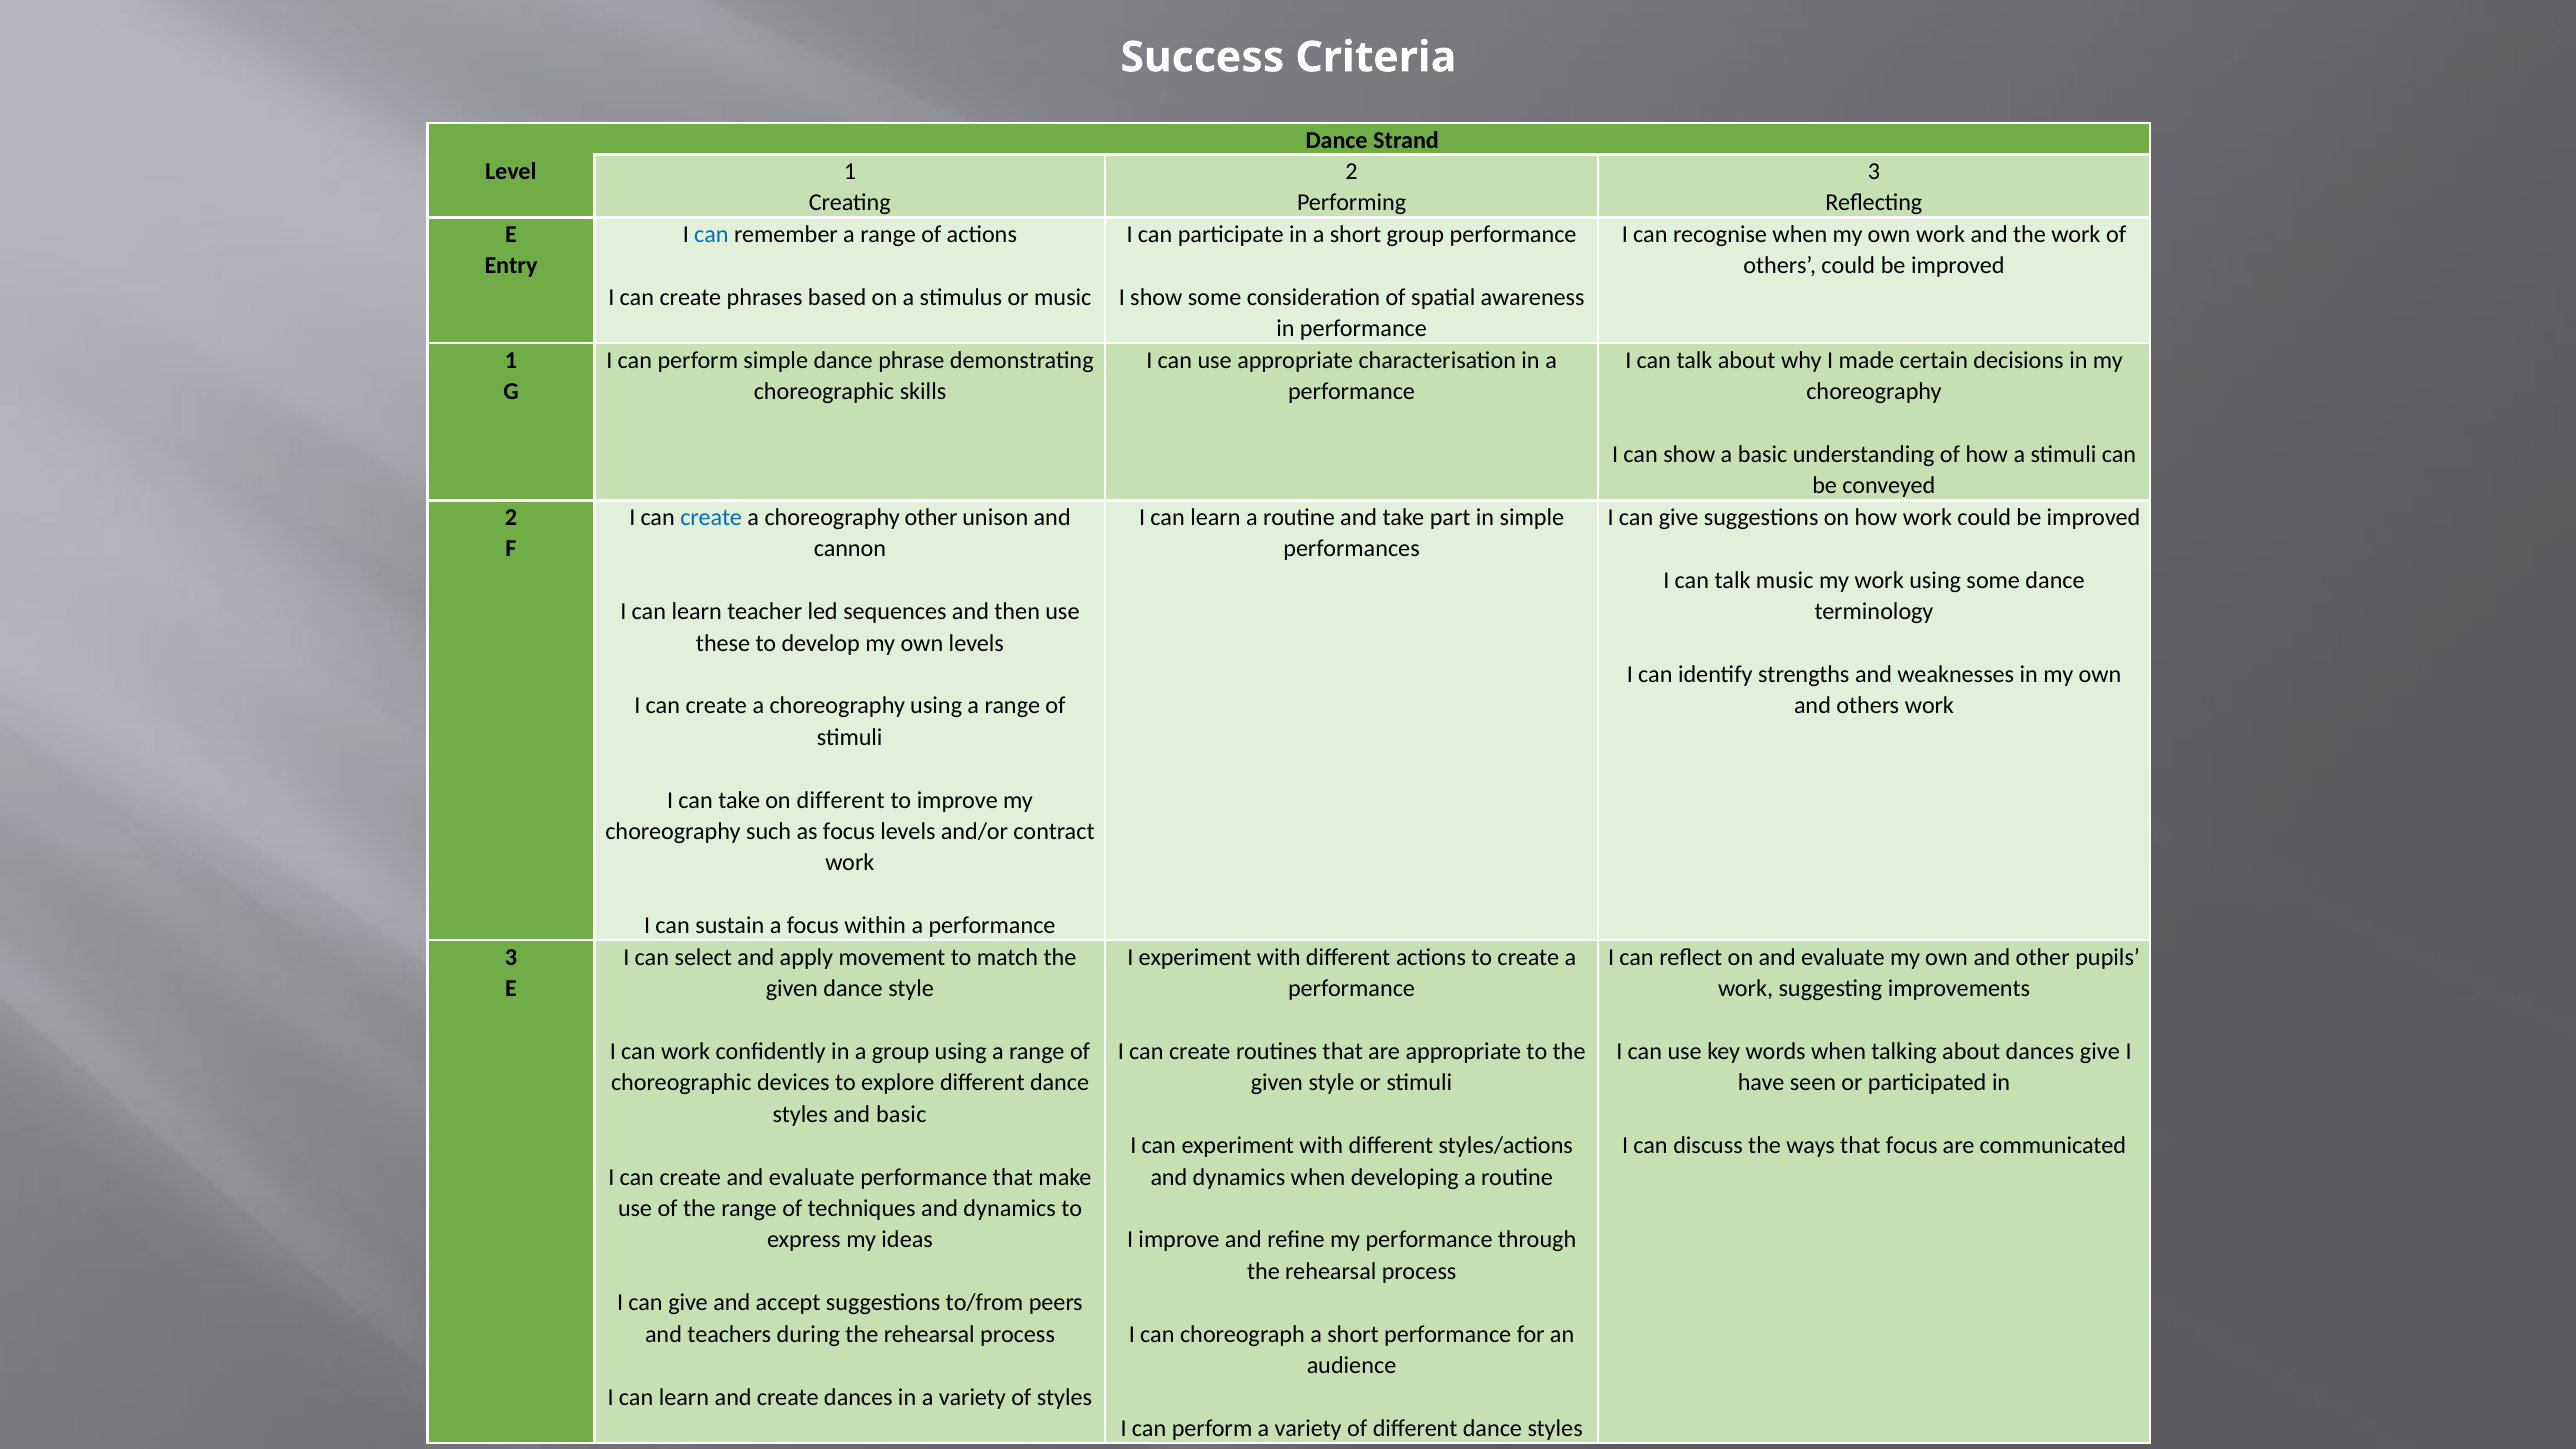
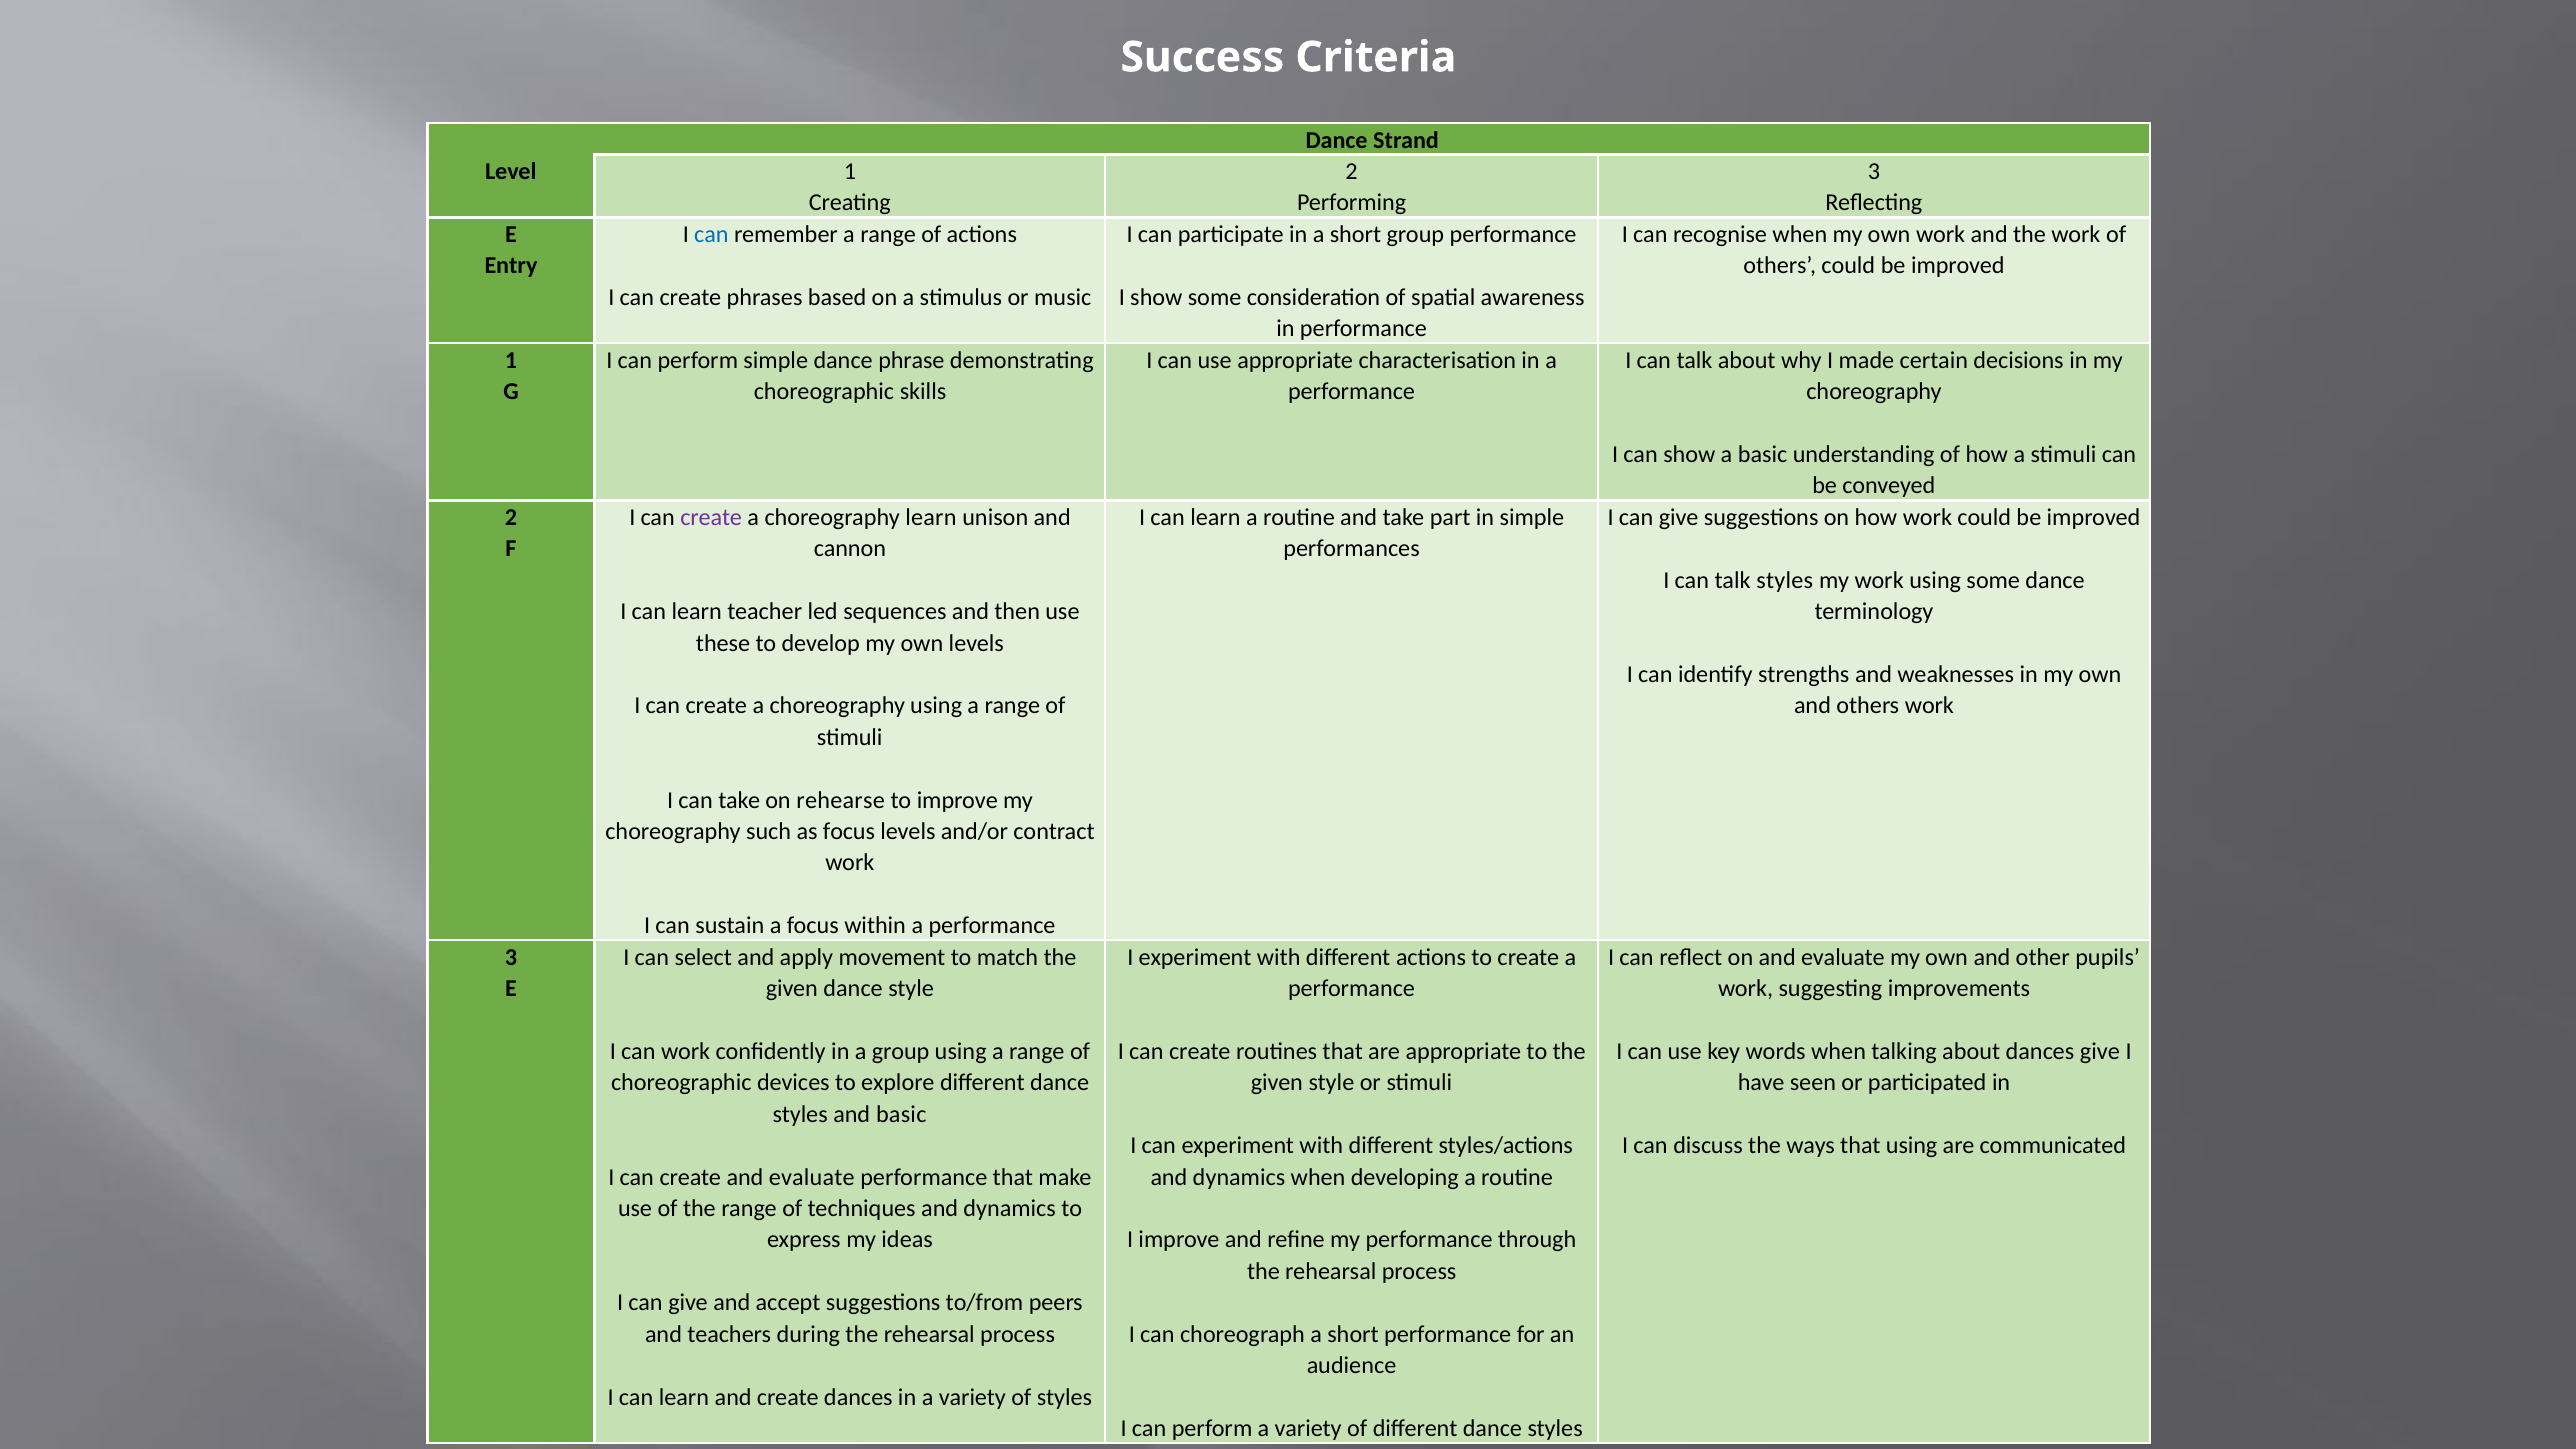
create colour: blue -> purple (711, 517)
choreography other: other -> learn (931, 517)
talk music: music -> styles (1785, 580)
on different: different -> rehearse (841, 800)
that focus: focus -> using (1912, 1146)
